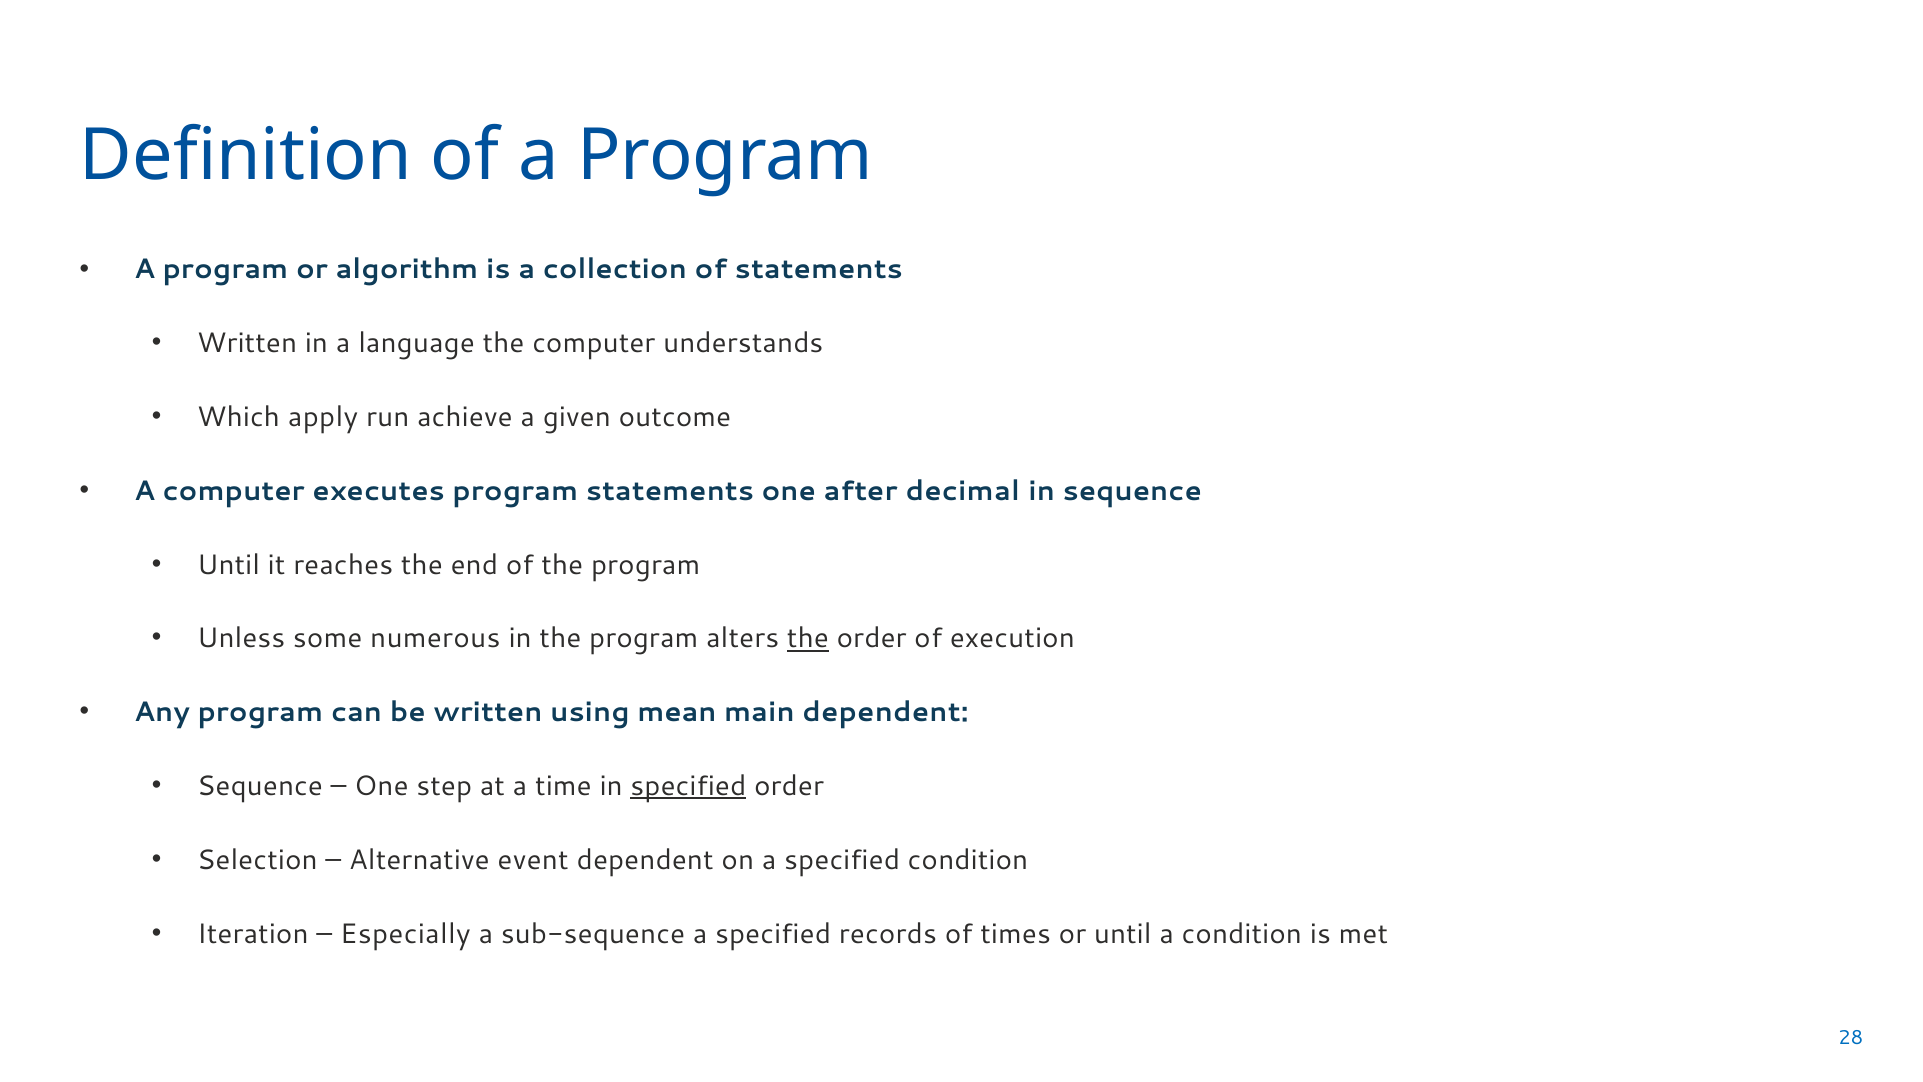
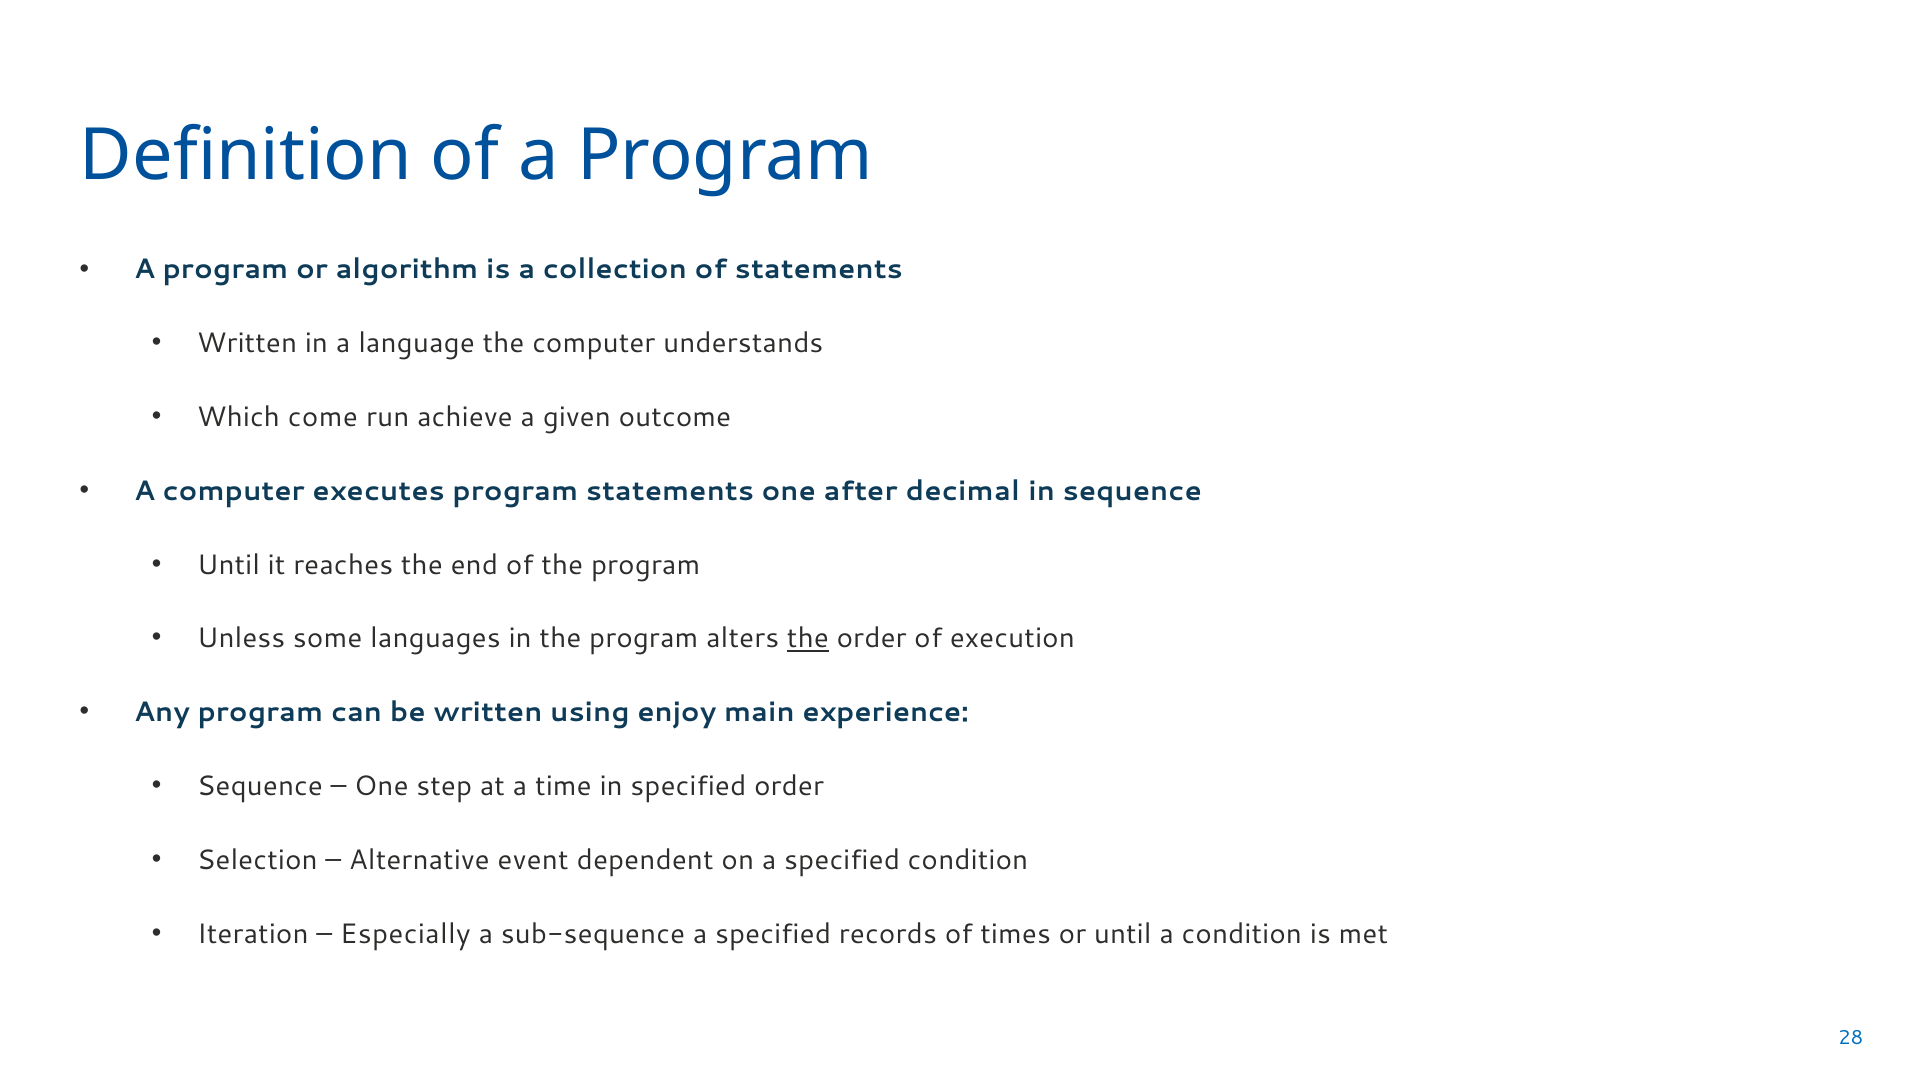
apply: apply -> come (323, 417)
numerous: numerous -> languages (435, 638)
mean: mean -> enjoy (677, 712)
main dependent: dependent -> experience (886, 712)
specified underline: present -> none (688, 786)
